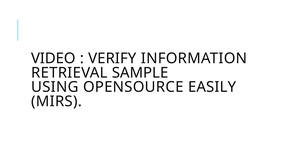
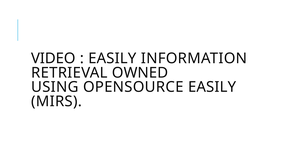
VERIFY: VERIFY -> EASILY (112, 58)
SAMPLE: SAMPLE -> OWNED (140, 73)
